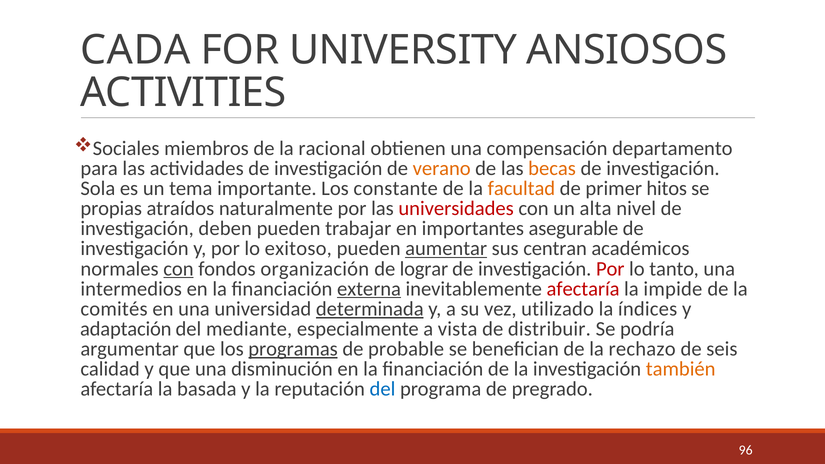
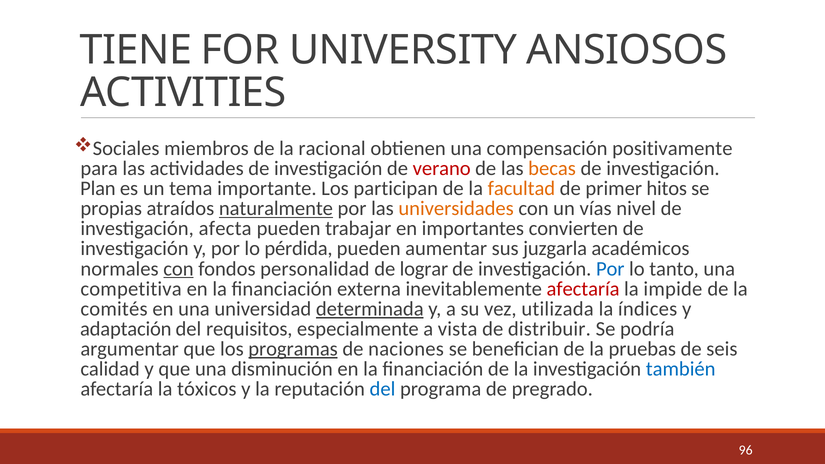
CADA: CADA -> TIENE (136, 50)
departamento: departamento -> positivamente (672, 148)
verano colour: orange -> red (442, 168)
Sola: Sola -> Plan (98, 189)
constante: constante -> participan (396, 189)
naturalmente underline: none -> present (276, 209)
universidades colour: red -> orange (456, 209)
alta: alta -> vías (596, 209)
deben: deben -> afecta (225, 229)
asegurable: asegurable -> convierten (573, 229)
exitoso: exitoso -> pérdida (298, 249)
aumentar underline: present -> none (446, 249)
centran: centran -> juzgarla (555, 249)
organización: organización -> personalidad (315, 269)
Por colour: red -> blue (610, 269)
intermedios: intermedios -> competitiva (131, 289)
externa underline: present -> none (369, 289)
utilizado: utilizado -> utilizada (558, 309)
mediante: mediante -> requisitos (249, 329)
probable: probable -> naciones (406, 349)
rechazo: rechazo -> pruebas (642, 349)
también colour: orange -> blue (681, 369)
basada: basada -> tóxicos (207, 389)
